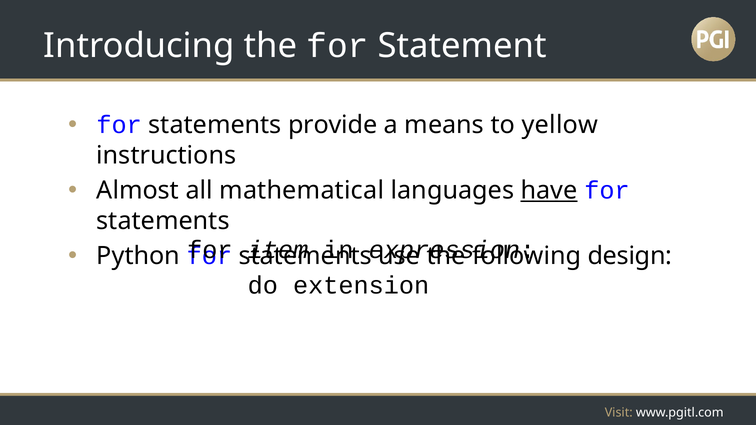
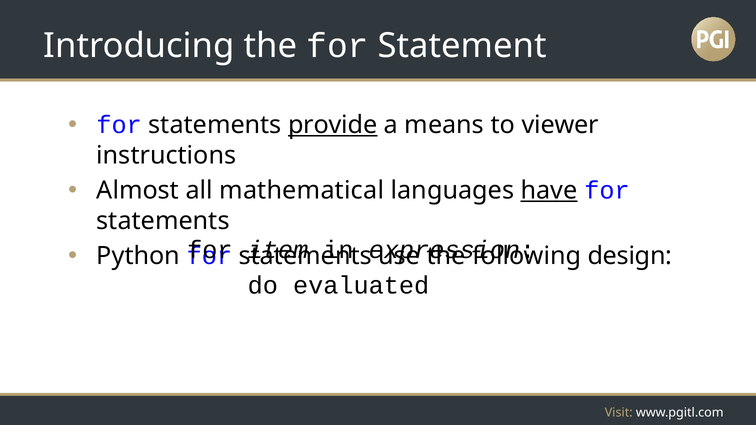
provide underline: none -> present (333, 125)
yellow: yellow -> viewer (560, 125)
extension: extension -> evaluated (361, 286)
